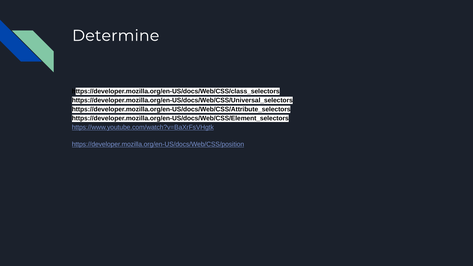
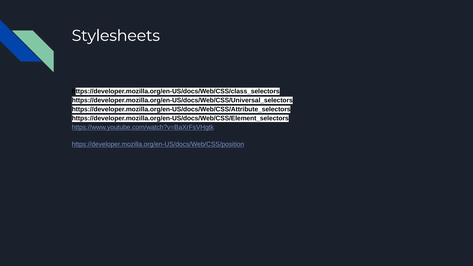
Determine: Determine -> Stylesheets (116, 36)
